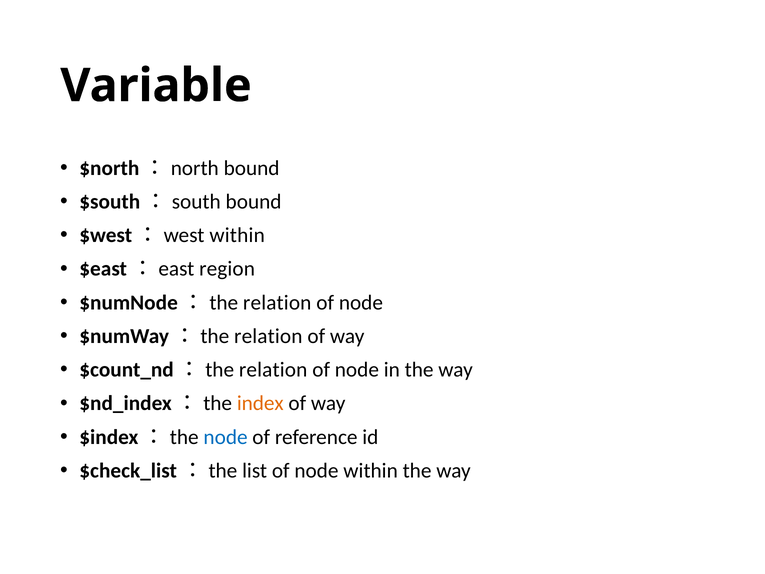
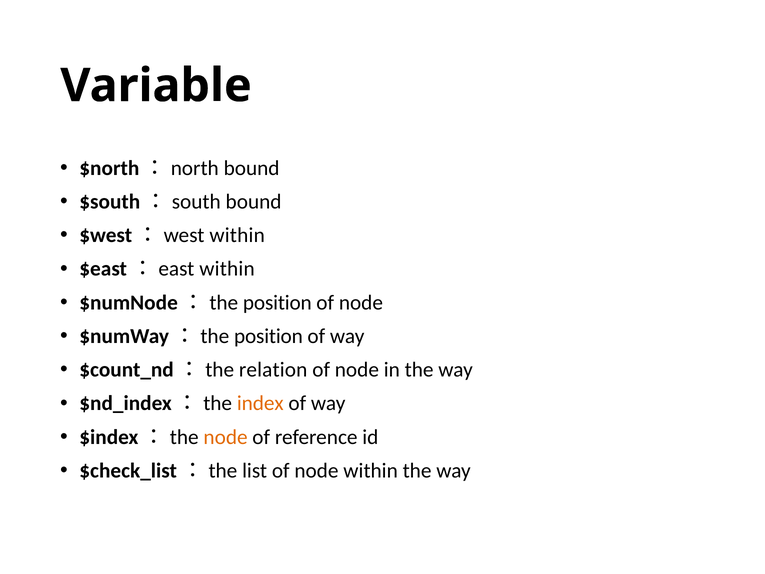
$east：east region: region -> within (227, 269)
$numNode：the relation: relation -> position (277, 302)
$numWay：the relation: relation -> position (268, 336)
node colour: blue -> orange (226, 437)
